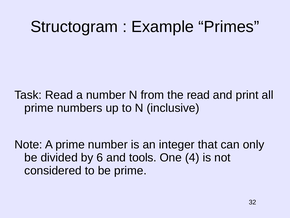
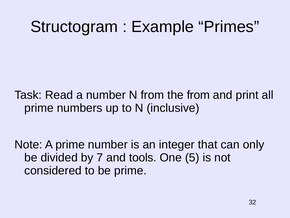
the read: read -> from (198, 95)
6: 6 -> 7 (100, 157)
4: 4 -> 5 (192, 157)
